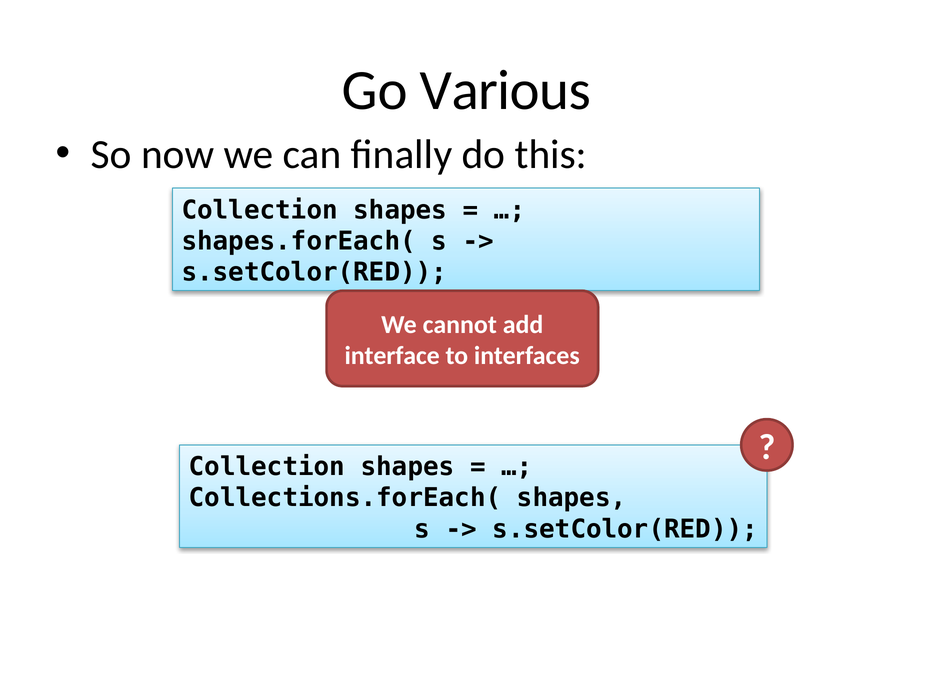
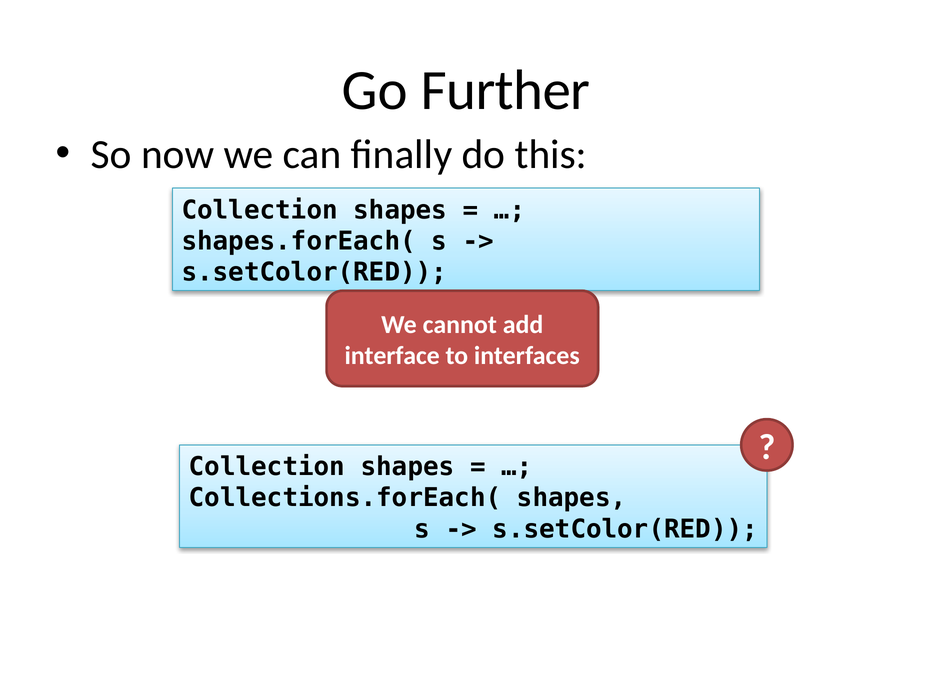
Various: Various -> Further (505, 90)
